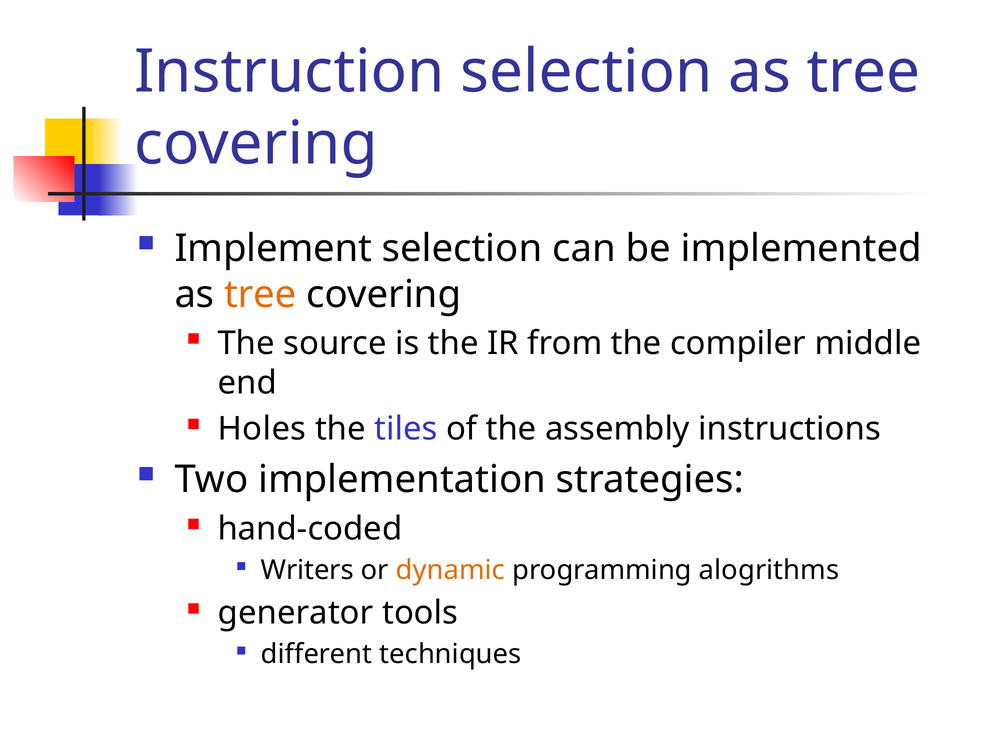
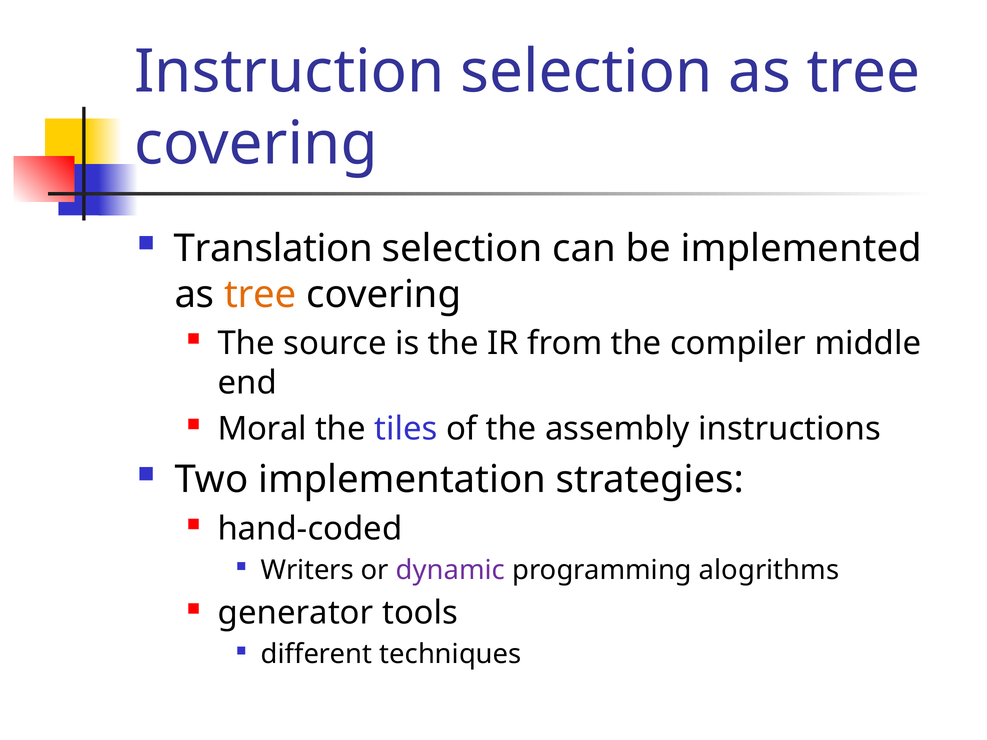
Implement: Implement -> Translation (273, 248)
Holes: Holes -> Moral (262, 429)
dynamic colour: orange -> purple (450, 570)
